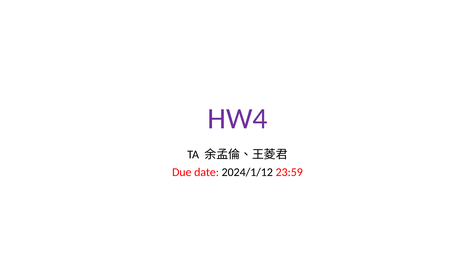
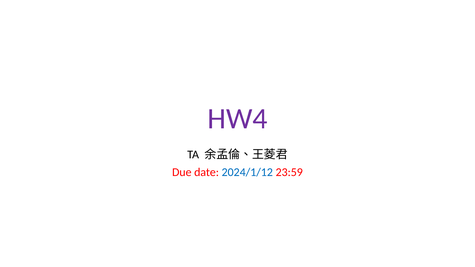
2024/1/12 colour: black -> blue (247, 172)
